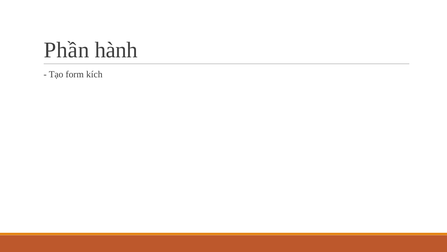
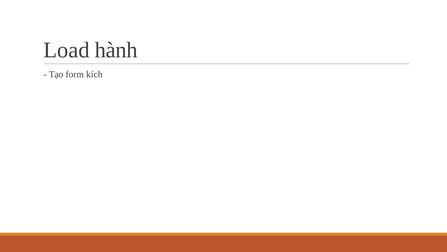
Phần: Phần -> Load (67, 50)
